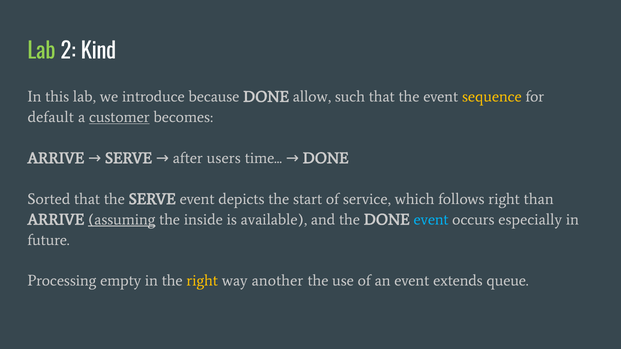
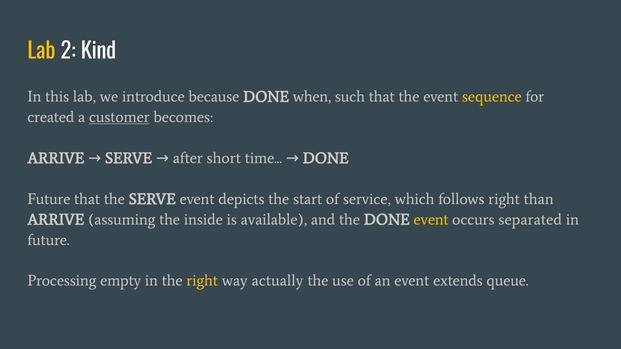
Lab colour: light green -> yellow (41, 51)
allow: allow -> when (312, 97)
default: default -> created (51, 117)
users: users -> short (224, 158)
Sorted: Sorted -> Future (49, 199)
assuming underline: present -> none (122, 220)
event colour: light blue -> yellow (431, 220)
especially: especially -> separated (530, 220)
another: another -> actually (277, 281)
